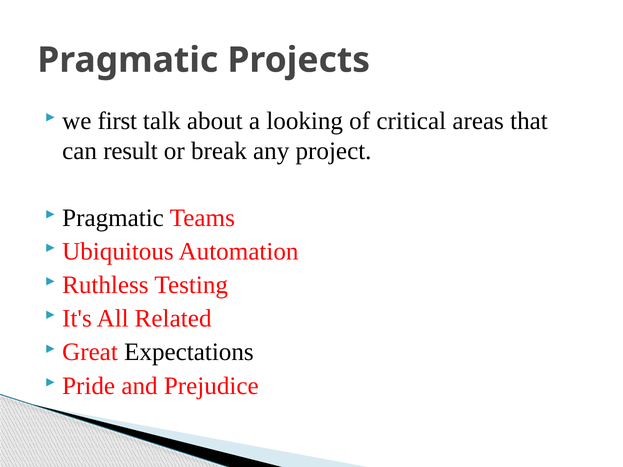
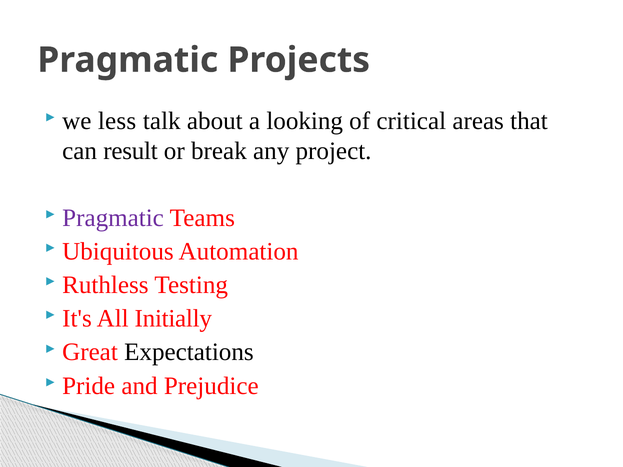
first: first -> less (117, 121)
Pragmatic colour: black -> purple (113, 218)
Related: Related -> Initially (173, 319)
